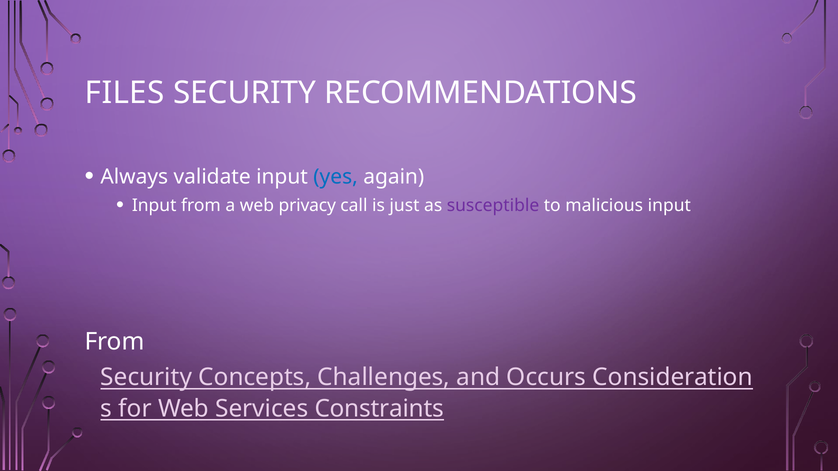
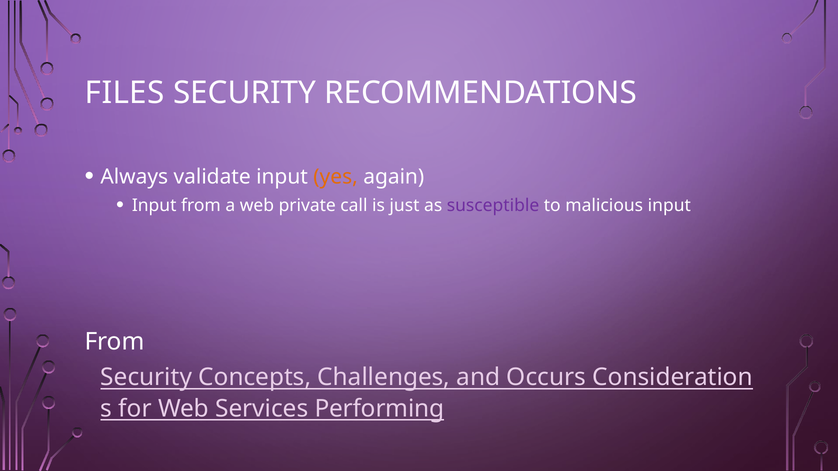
yes colour: blue -> orange (336, 177)
privacy: privacy -> private (307, 206)
Constraints: Constraints -> Performing (379, 409)
